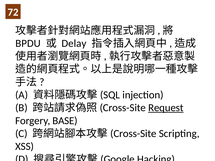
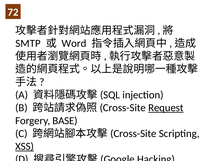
BPDU: BPDU -> SMTP (28, 43)
Delay: Delay -> Word (74, 43)
XSS underline: none -> present (25, 147)
